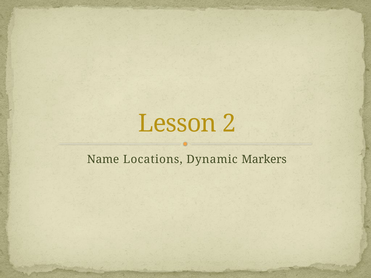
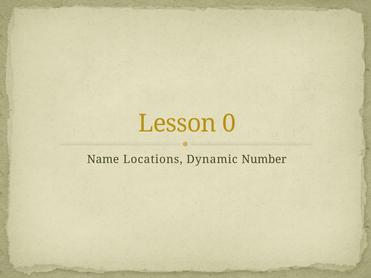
2: 2 -> 0 (229, 124)
Markers: Markers -> Number (264, 160)
